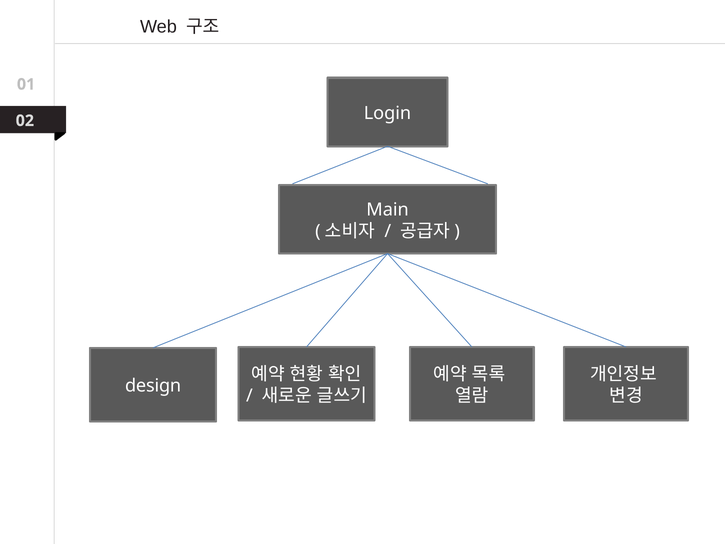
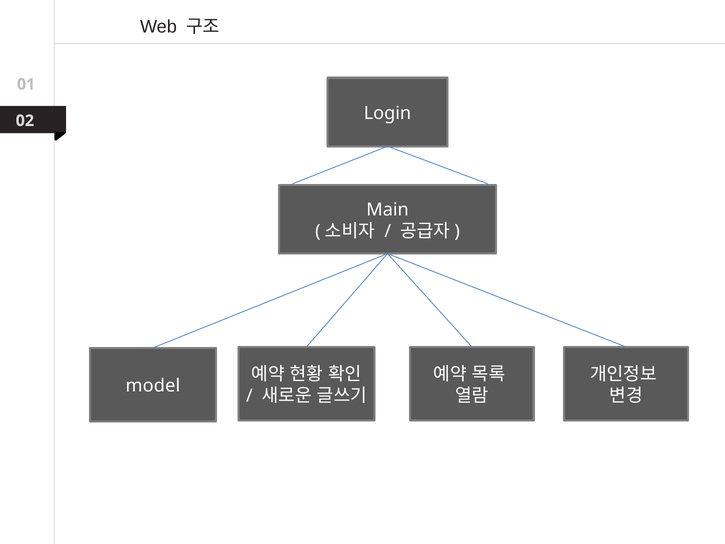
design: design -> model (153, 386)
